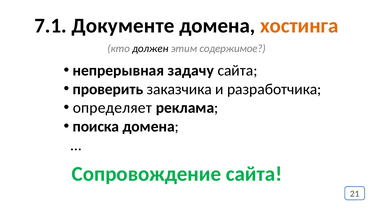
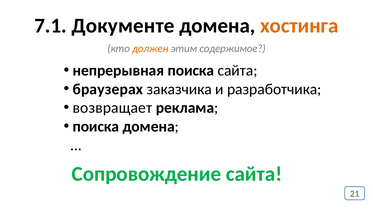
должен colour: black -> orange (150, 48)
непрерывная задачу: задачу -> поиска (191, 70)
проверить: проверить -> браузерах (108, 89)
определяет: определяет -> возвращает (112, 108)
